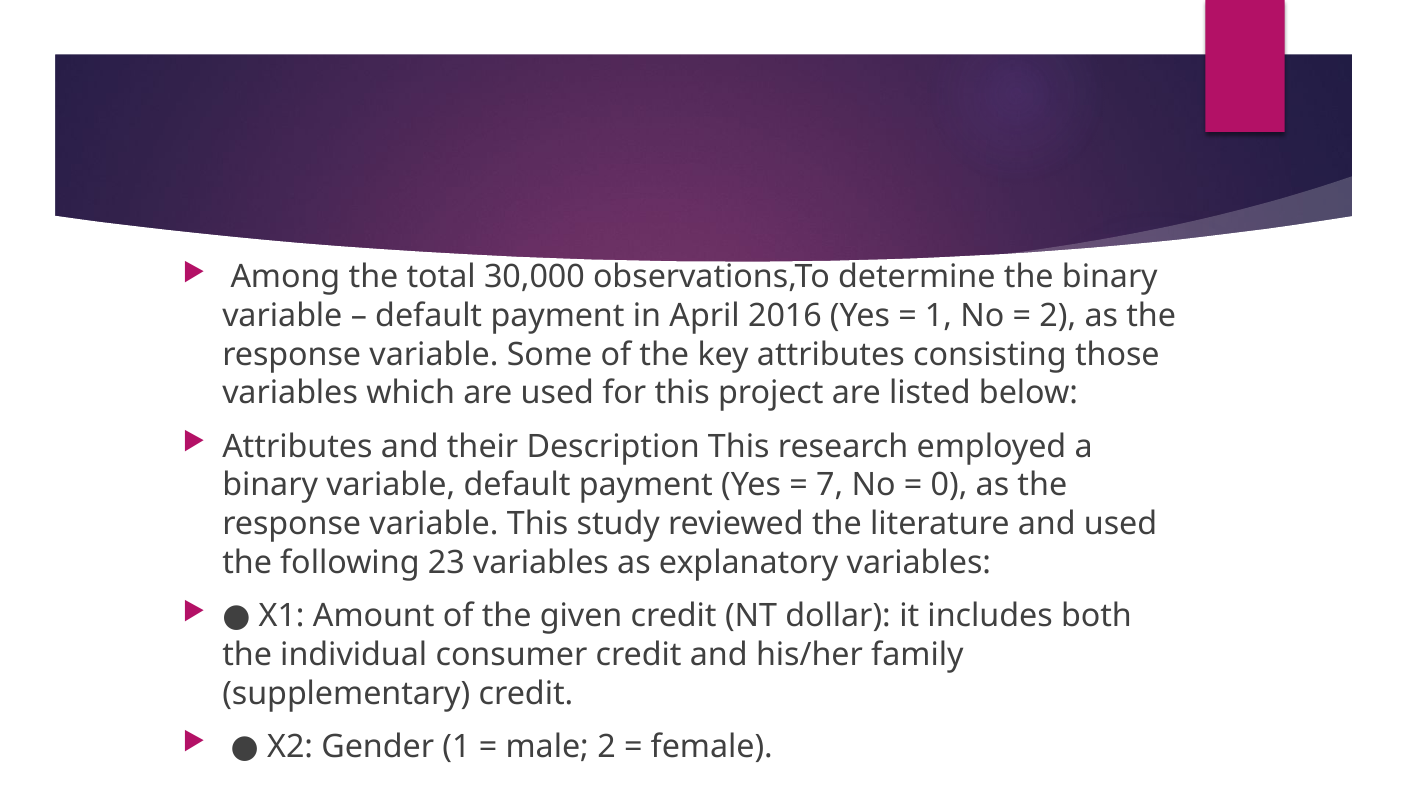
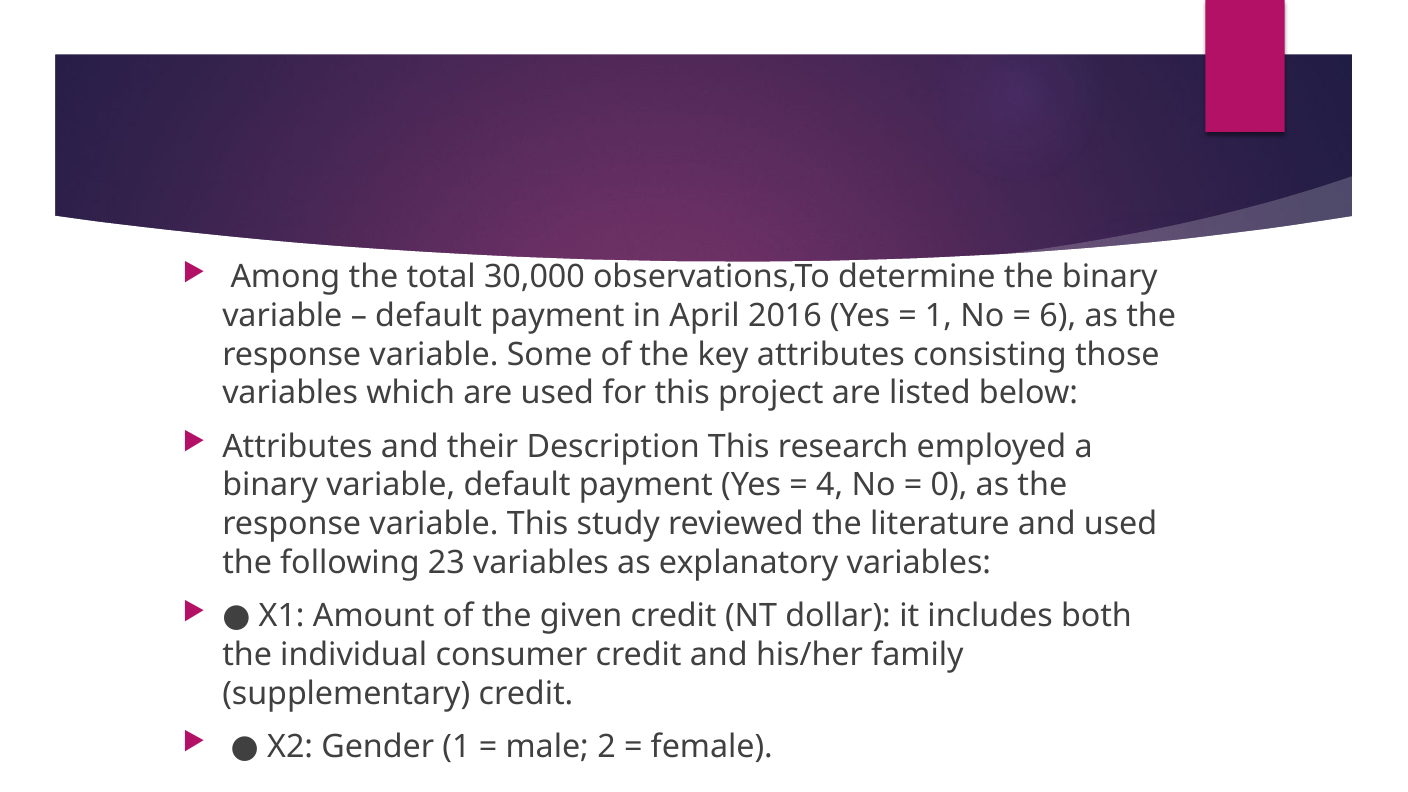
2: 2 -> 6 (1058, 316)
7: 7 -> 4 (830, 485)
